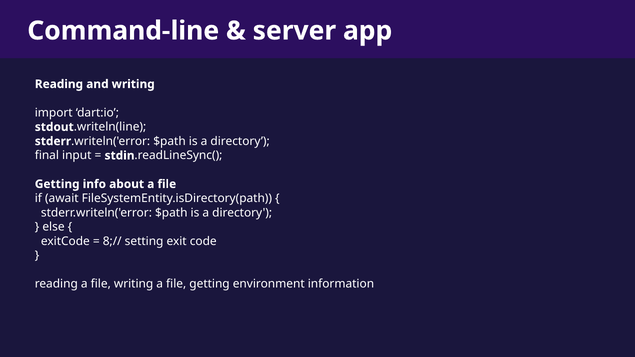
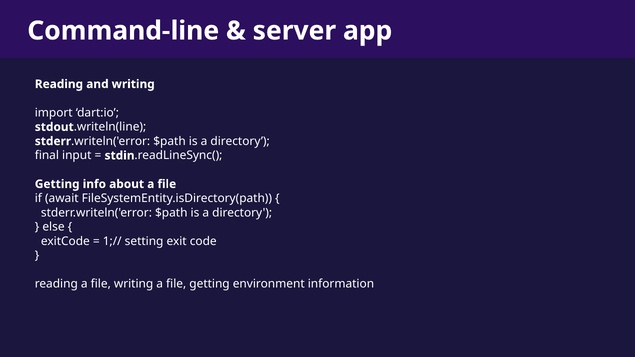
8;//: 8;// -> 1;// (112, 241)
